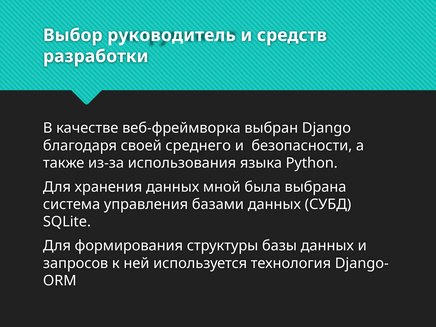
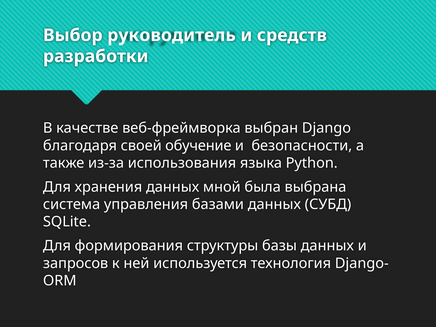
среднего: среднего -> обучение (198, 146)
